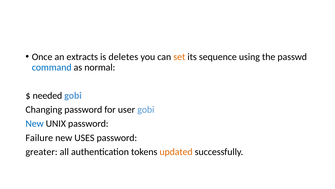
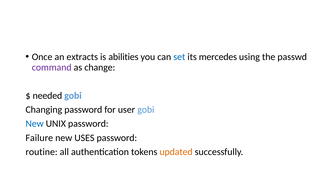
deletes: deletes -> abilities (123, 57)
set colour: orange -> blue (179, 57)
sequence: sequence -> mercedes (218, 57)
command colour: blue -> purple (52, 67)
normal: normal -> change (100, 67)
greater: greater -> routine (42, 151)
